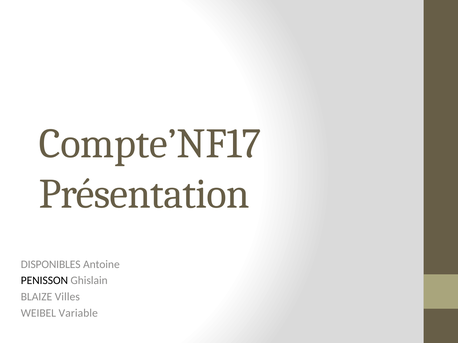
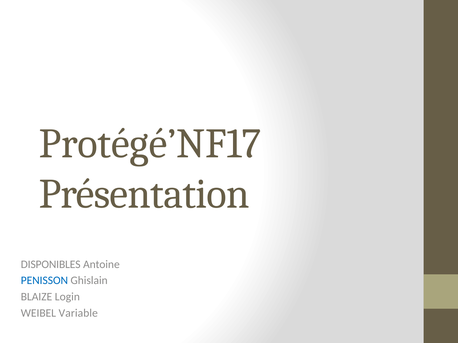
Compte’NF17: Compte’NF17 -> Protégé’NF17 (150, 144)
PENISSON colour: black -> blue (44, 281)
Villes: Villes -> Login (67, 297)
